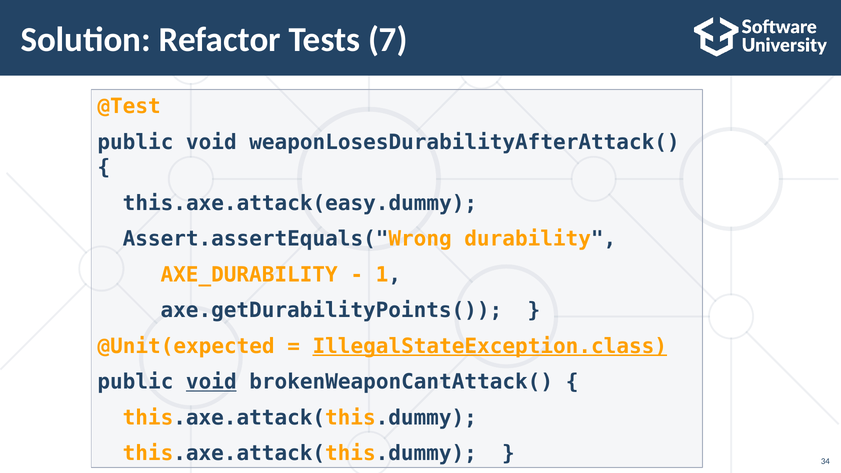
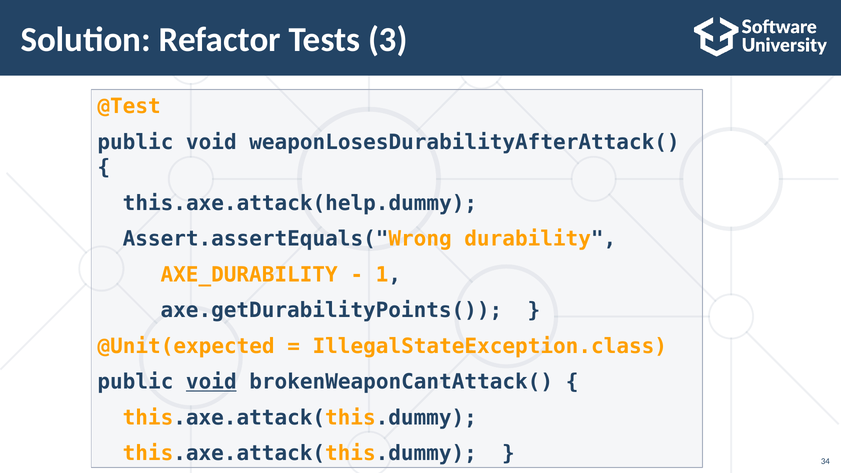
7: 7 -> 3 (388, 40)
this.axe.attack(easy.dummy: this.axe.attack(easy.dummy -> this.axe.attack(help.dummy (300, 203)
IllegalStateException.class underline: present -> none (490, 346)
